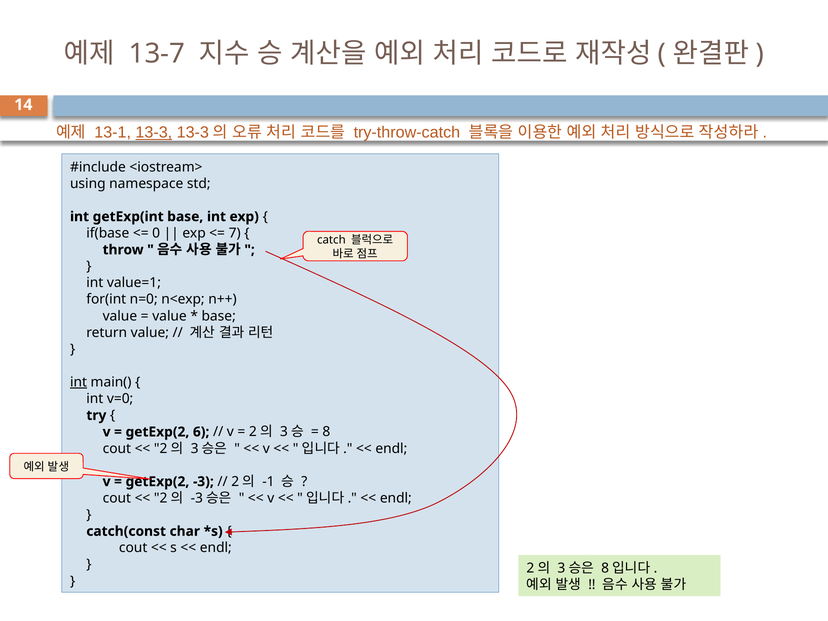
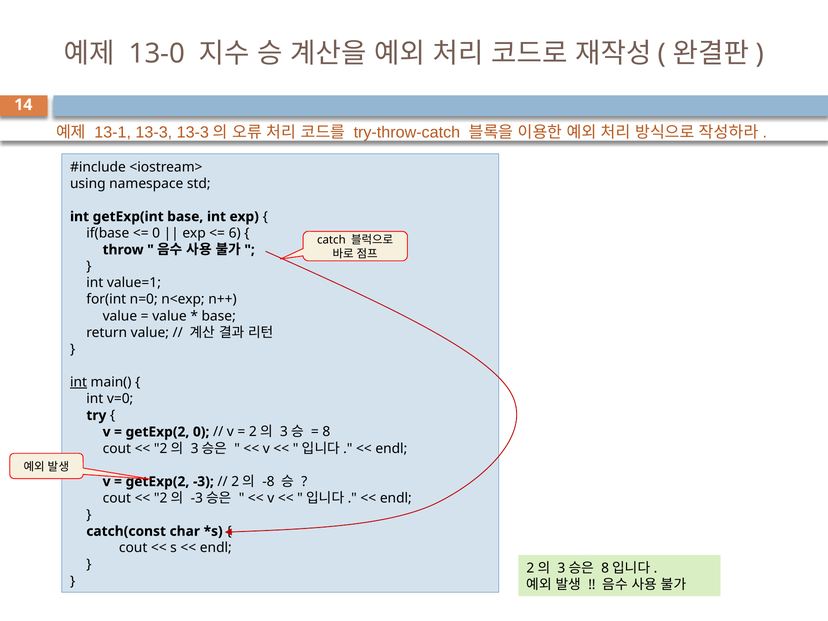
13-7: 13-7 -> 13-0 (157, 53)
13-3 underline: present -> none (154, 132)
7: 7 -> 6 (235, 233)
getExp(2 6: 6 -> 0 (201, 432)
-1: -1 -> -8 (268, 482)
